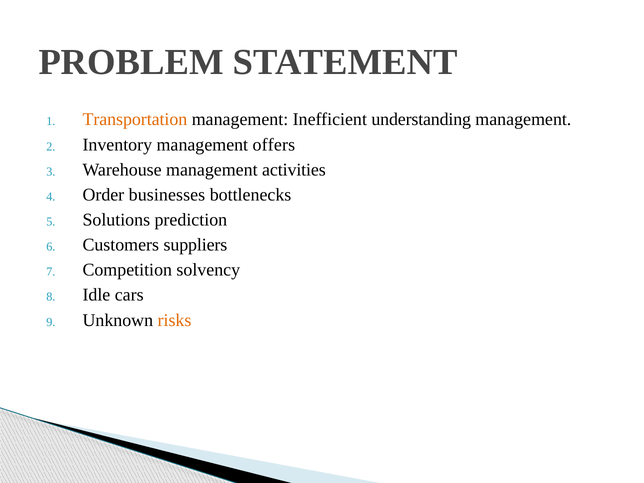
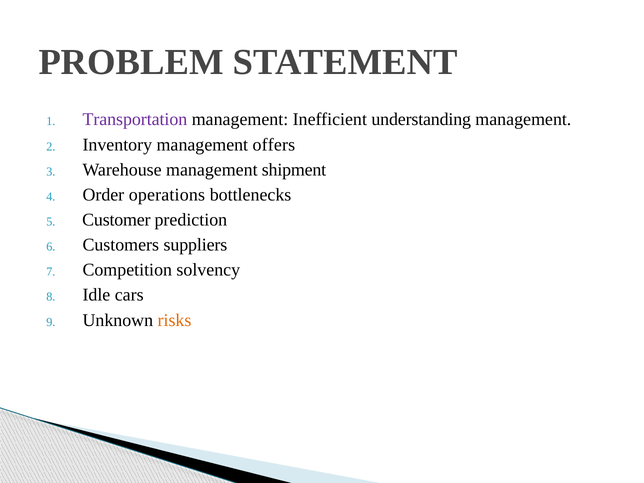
Transportation colour: orange -> purple (135, 120)
activities: activities -> shipment (294, 170)
businesses: businesses -> operations (167, 195)
Solutions: Solutions -> Customer (116, 220)
